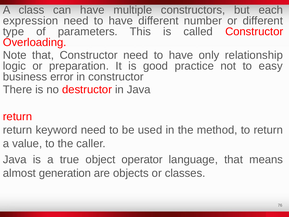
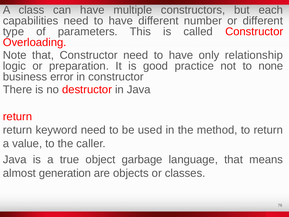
expression: expression -> capabilities (31, 21)
easy: easy -> none (271, 66)
operator: operator -> garbage (142, 159)
